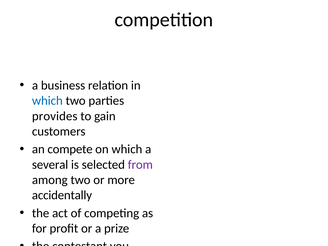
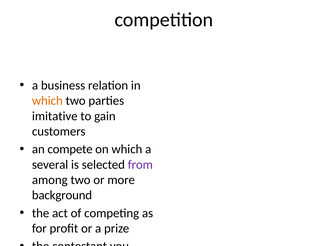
which colour: blue -> orange (47, 101)
provides: provides -> imitative (55, 116)
accidentally: accidentally -> background (62, 195)
